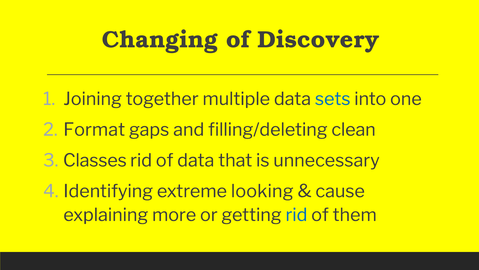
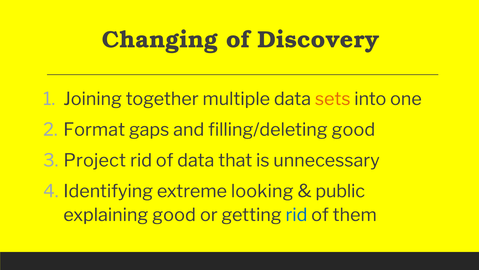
sets colour: blue -> orange (333, 99)
filling/deleting clean: clean -> good (353, 129)
Classes: Classes -> Project (95, 160)
cause: cause -> public (340, 191)
explaining more: more -> good (174, 215)
